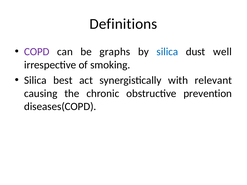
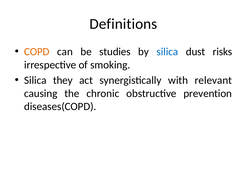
COPD colour: purple -> orange (37, 52)
graphs: graphs -> studies (115, 52)
well: well -> risks (223, 52)
best: best -> they (63, 80)
